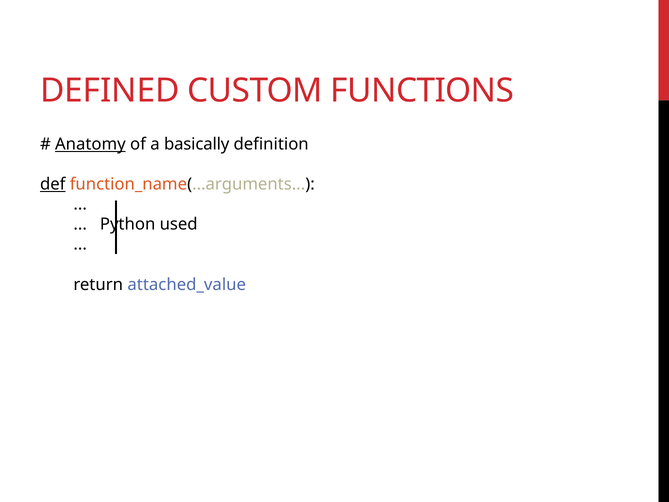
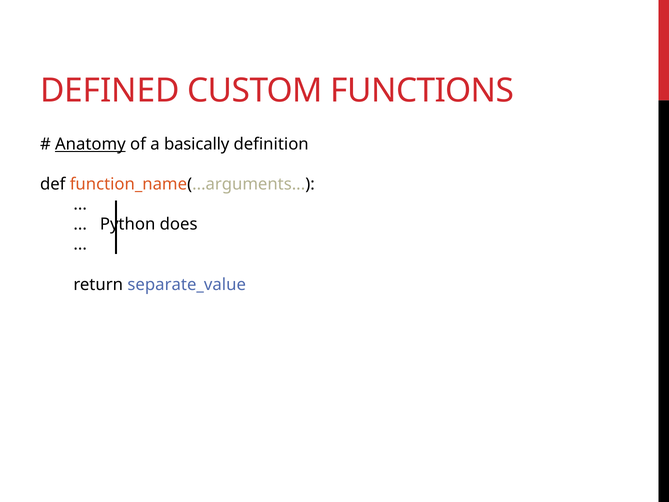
def underline: present -> none (53, 184)
used: used -> does (179, 224)
attached_value: attached_value -> separate_value (187, 284)
